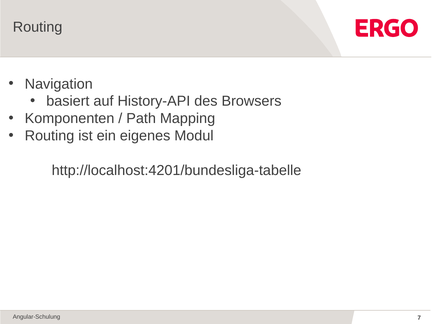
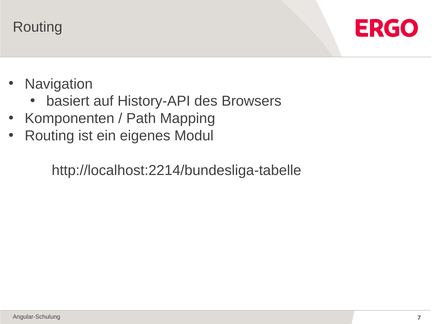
http://localhost:4201/bundesliga-tabelle: http://localhost:4201/bundesliga-tabelle -> http://localhost:2214/bundesliga-tabelle (177, 170)
